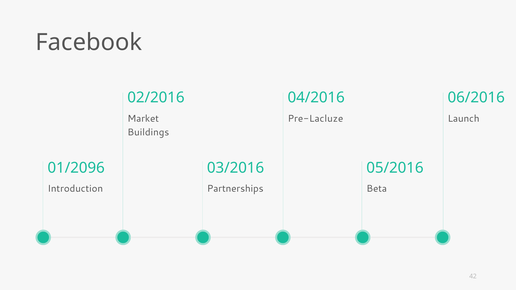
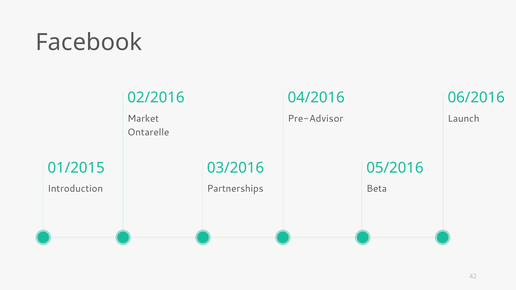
Pre-Lacluze: Pre-Lacluze -> Pre-Advisor (315, 119)
Buildings: Buildings -> Ontarelle (148, 133)
01/2096: 01/2096 -> 01/2015 (76, 168)
